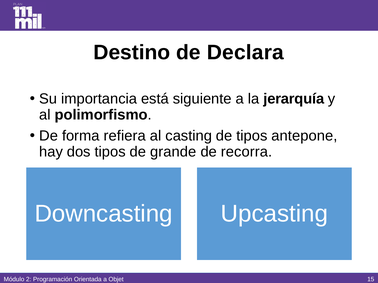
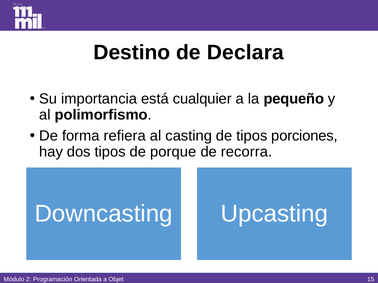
siguiente: siguiente -> cualquier (202, 99)
jerarquía: jerarquía -> pequeño (294, 99)
antepone: antepone -> porciones (304, 136)
grande: grande -> porque (173, 152)
